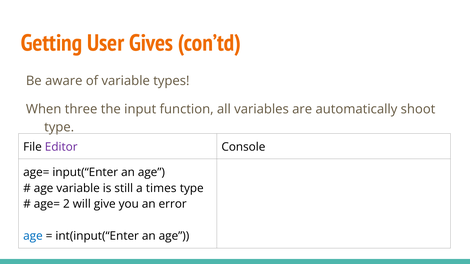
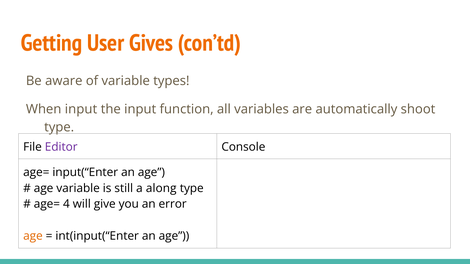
When three: three -> input (81, 109)
times: times -> along (161, 188)
2: 2 -> 4 (66, 204)
age colour: blue -> orange (33, 236)
